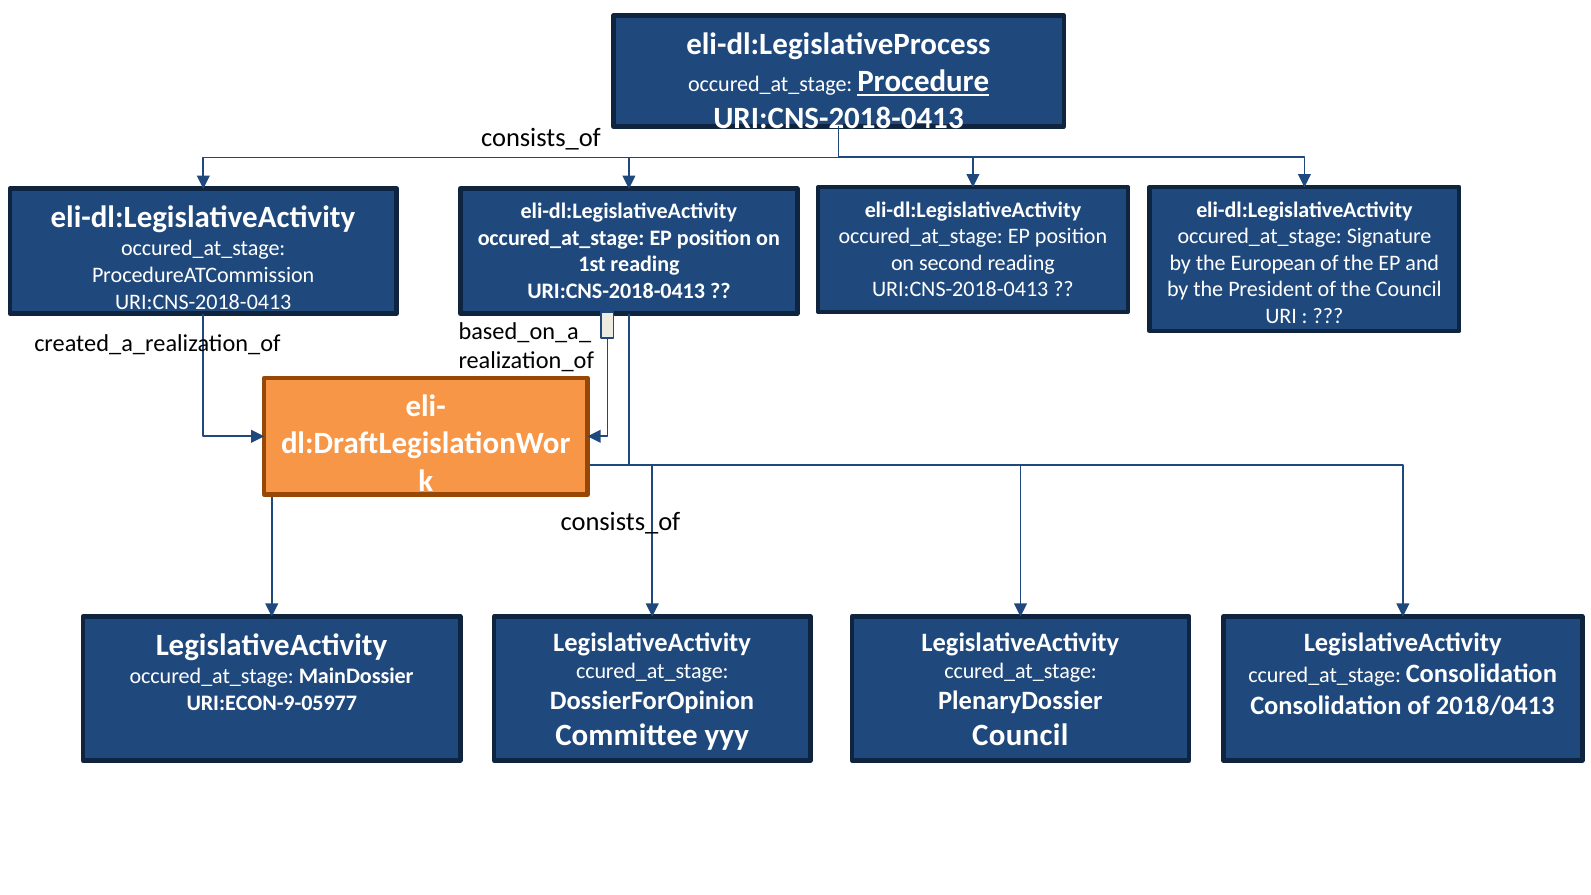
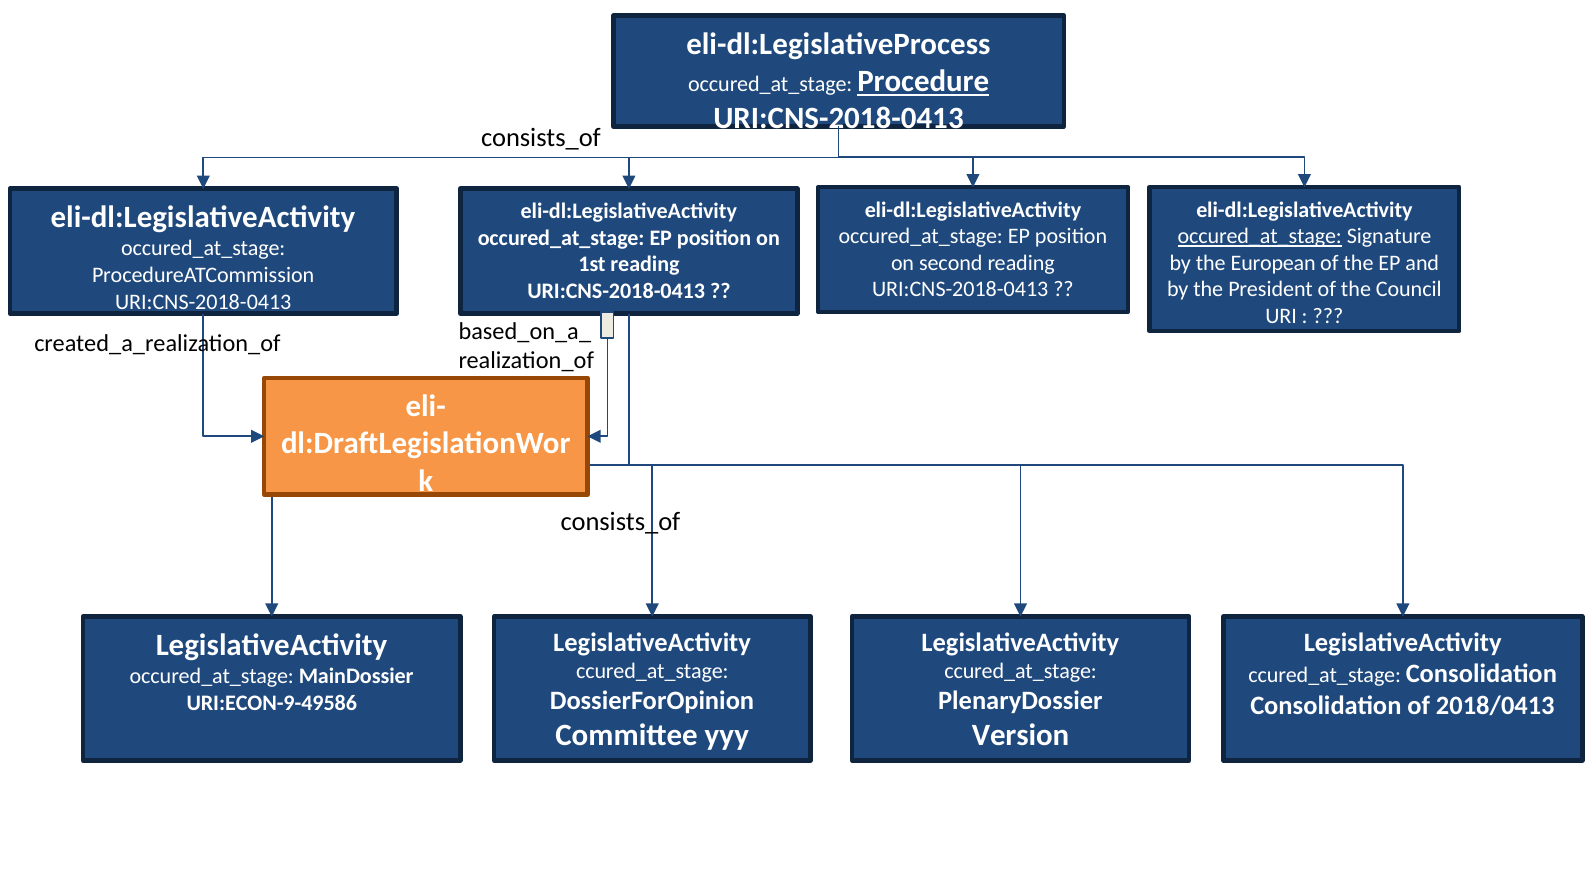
occured_at_stage underline: none -> present (1260, 236)
URI:ECON-9-05977: URI:ECON-9-05977 -> URI:ECON-9-49586 (272, 703)
Council: Council -> Version (1020, 735)
